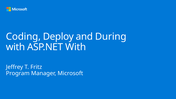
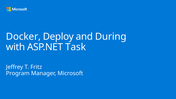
Coding: Coding -> Docker (23, 37)
ASP.NET With: With -> Task (76, 47)
